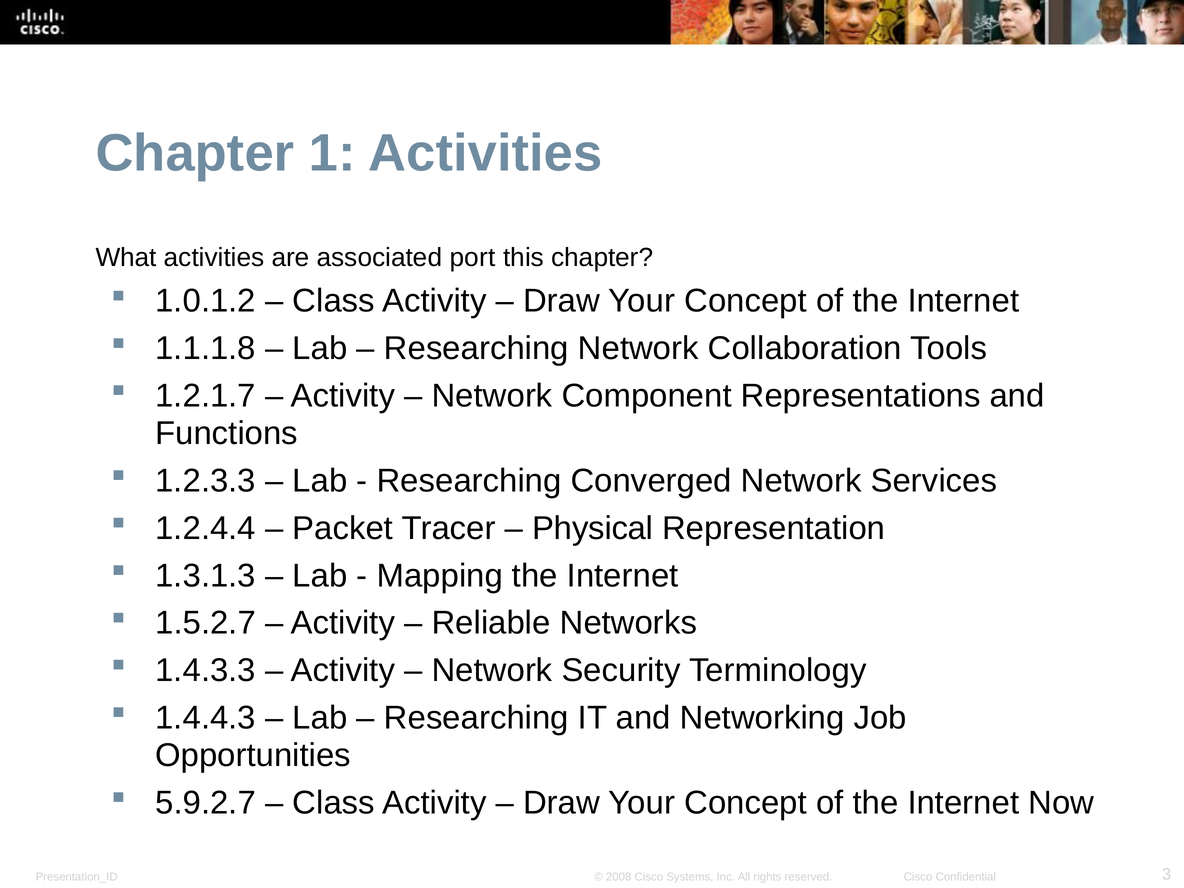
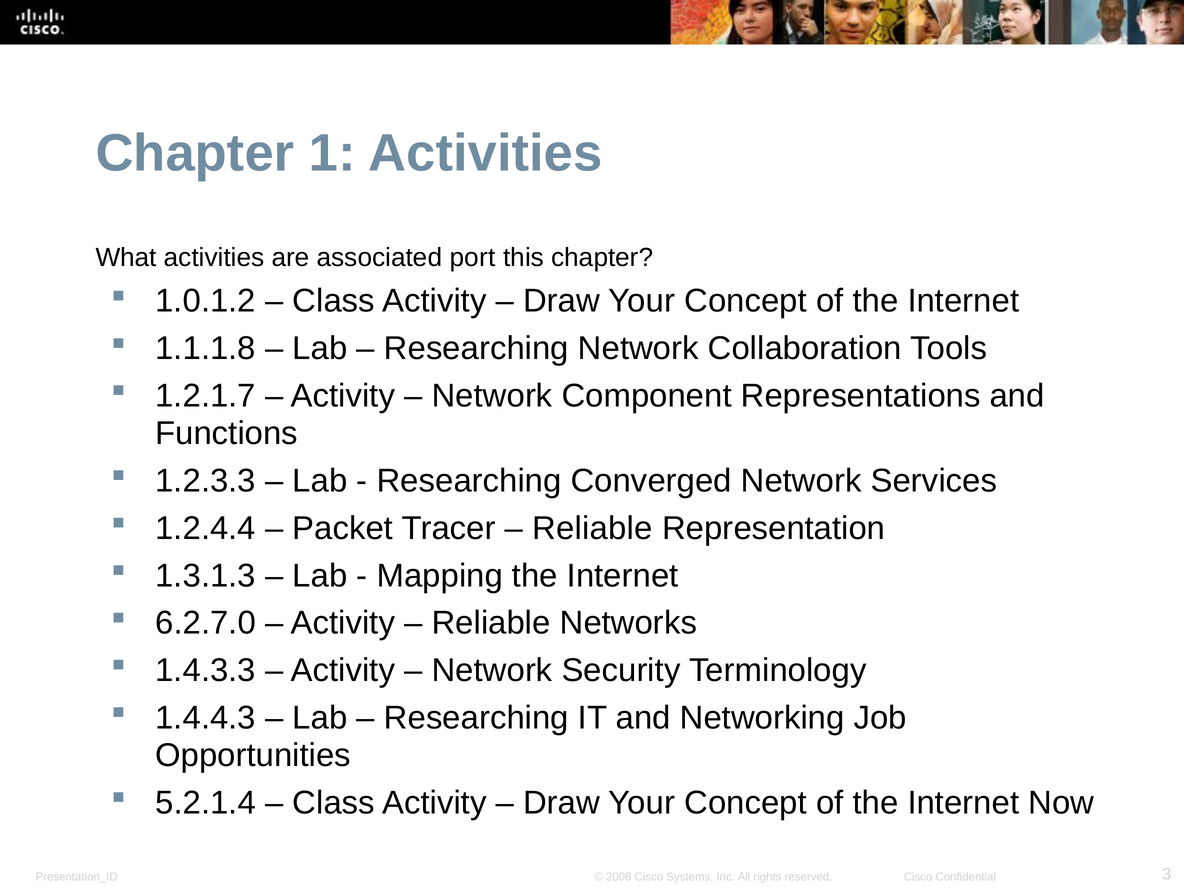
Physical: Physical -> Reliable (593, 528)
1.5.2.7: 1.5.2.7 -> 6.2.7.0 (206, 623)
5.9.2.7: 5.9.2.7 -> 5.2.1.4 (206, 803)
